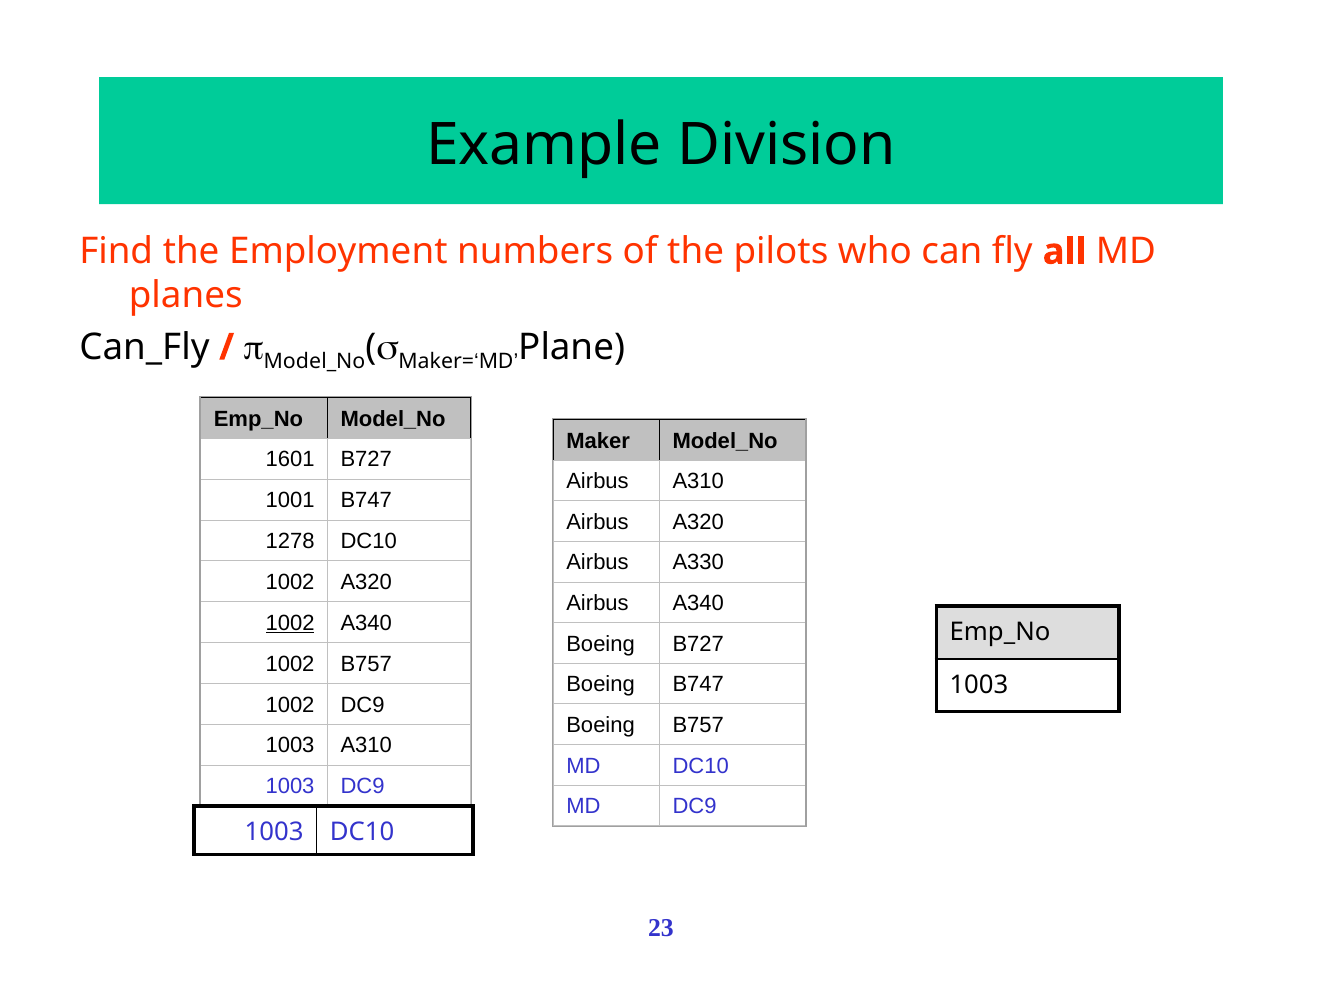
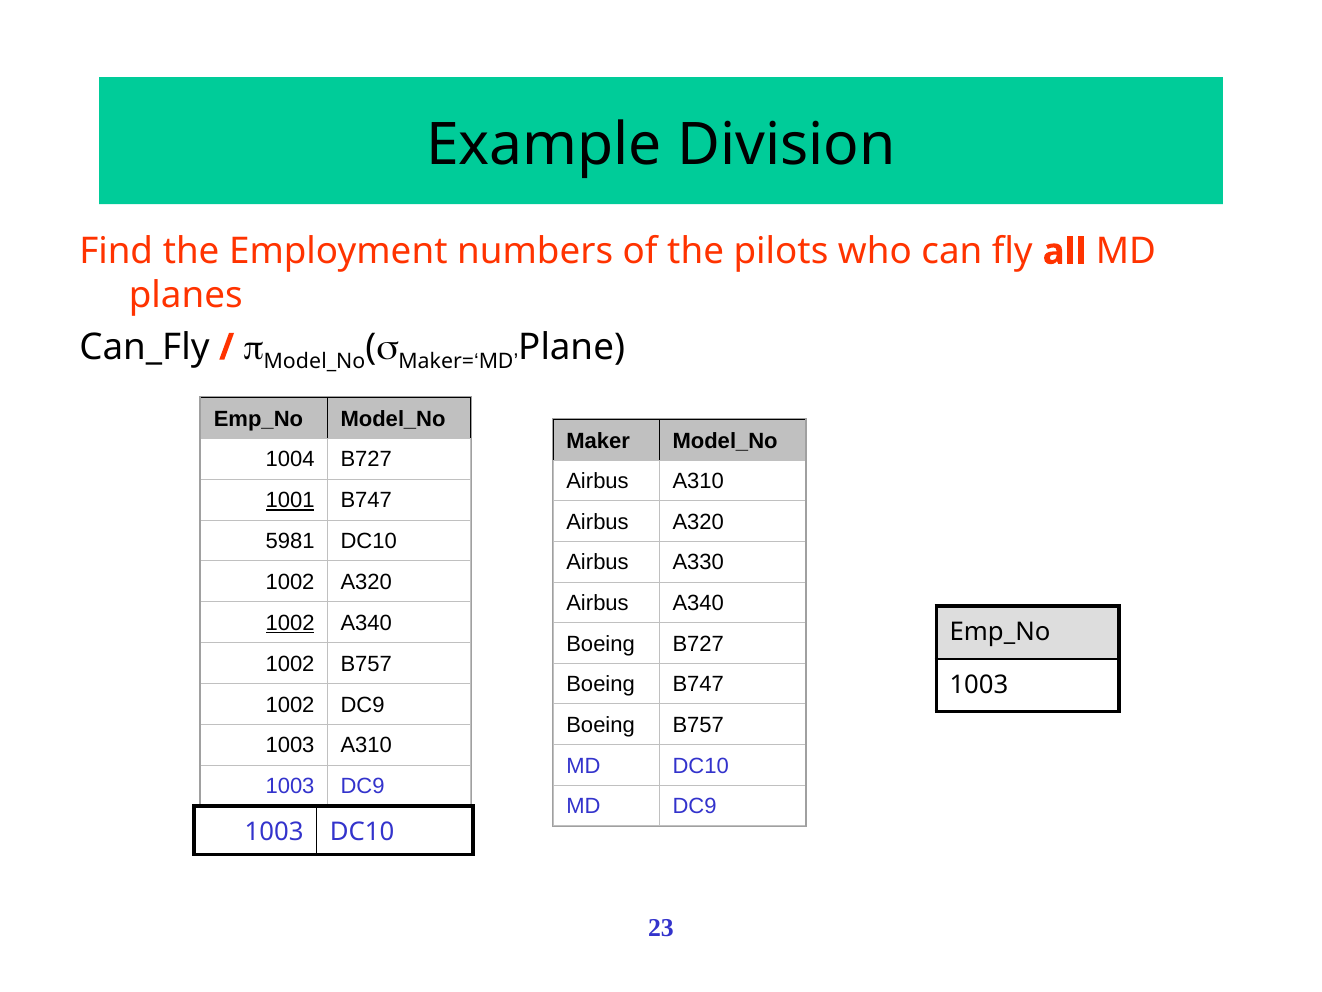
1601: 1601 -> 1004 (290, 459)
1001 underline: none -> present (290, 500)
1278: 1278 -> 5981 (290, 541)
